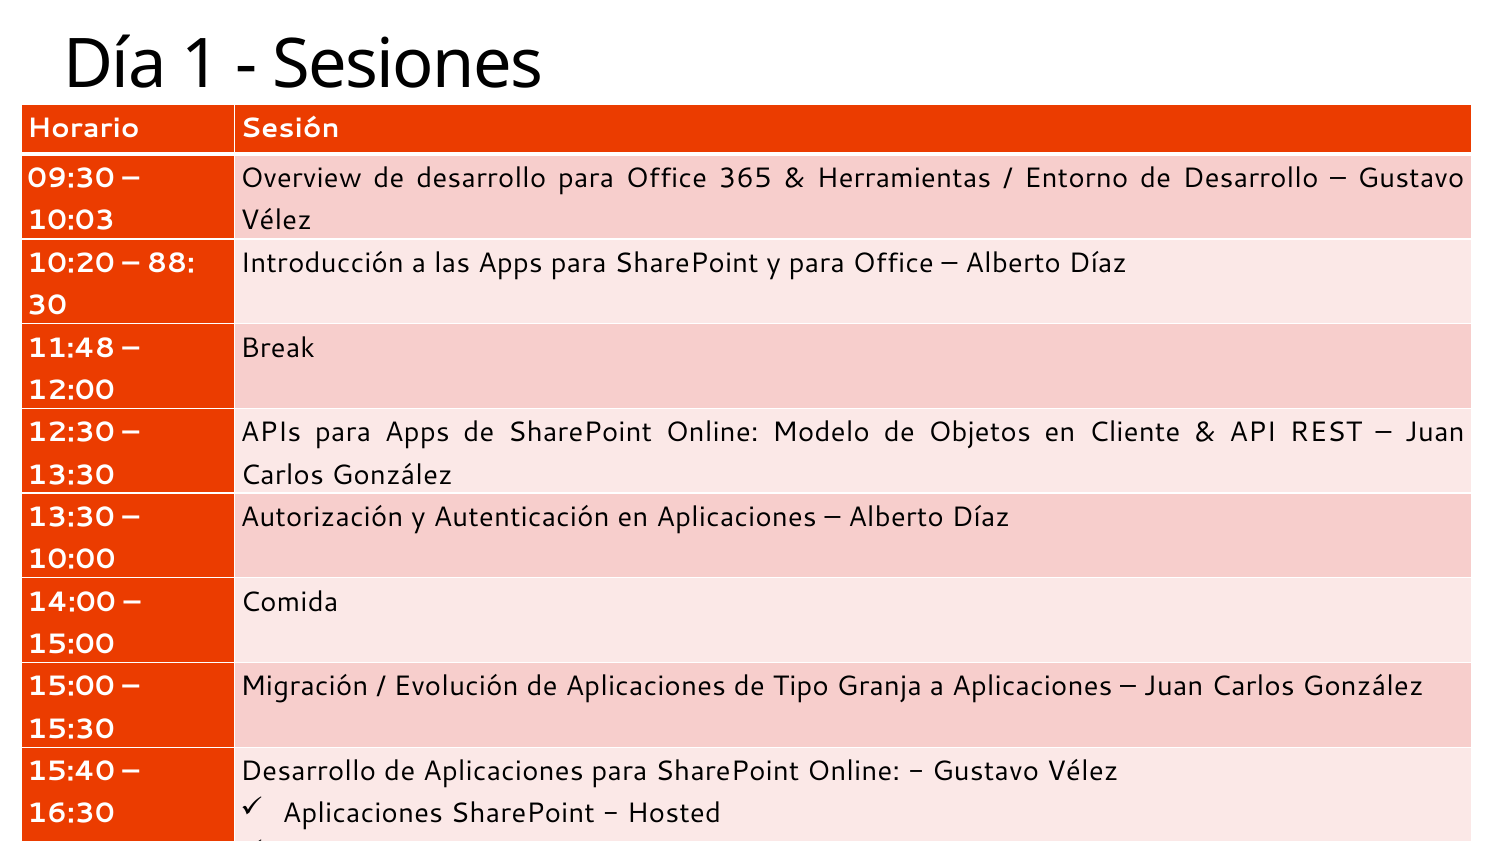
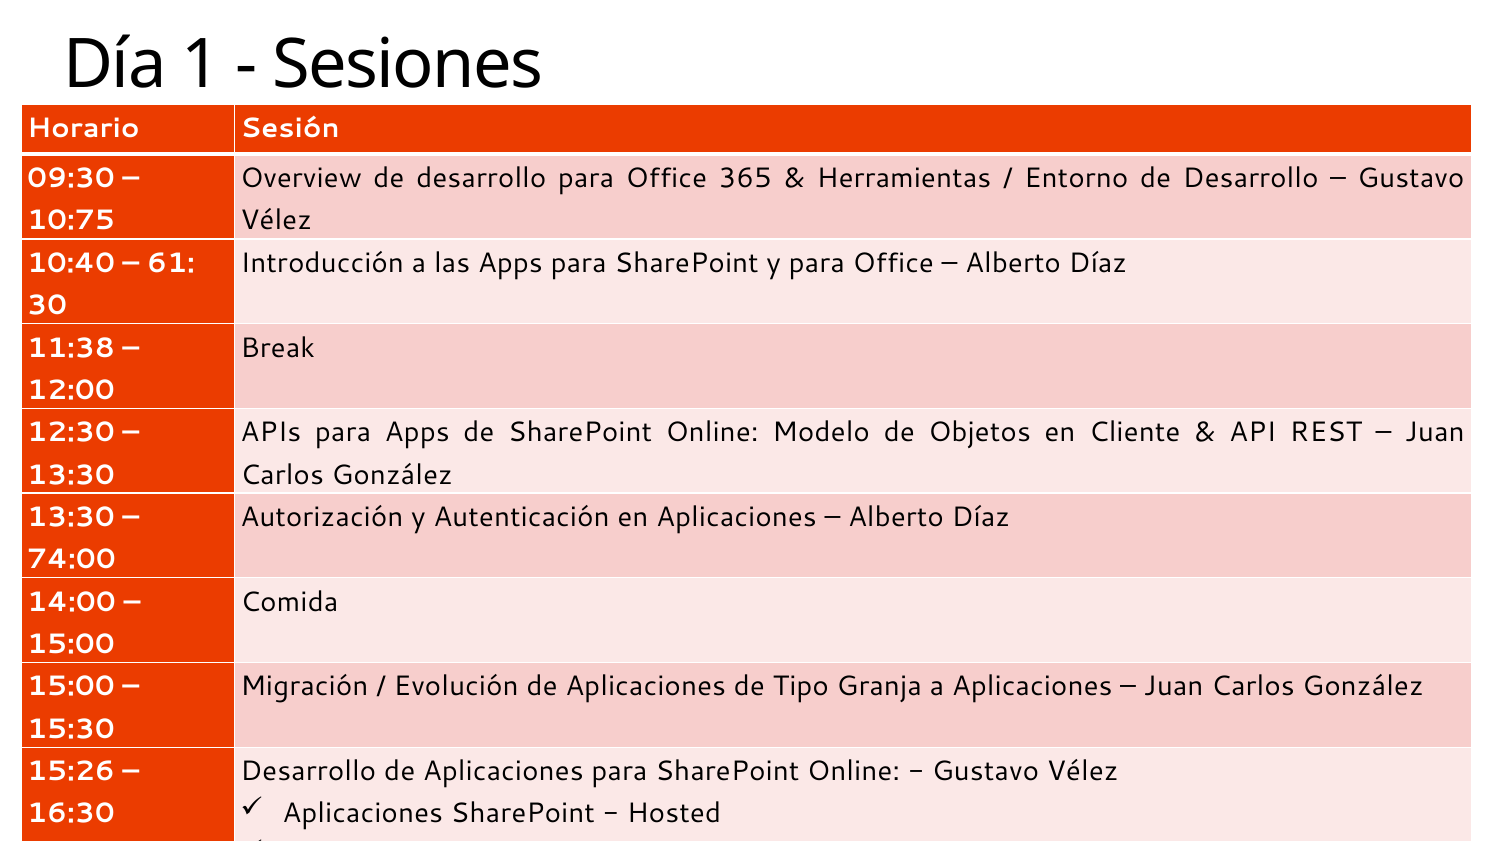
10:03: 10:03 -> 10:75 (71, 221)
10:20: 10:20 -> 10:40 (71, 263)
88: 88 -> 61 (171, 263)
11:48: 11:48 -> 11:38 (71, 348)
10:00: 10:00 -> 74:00 (71, 560)
15:40: 15:40 -> 15:26 (71, 771)
